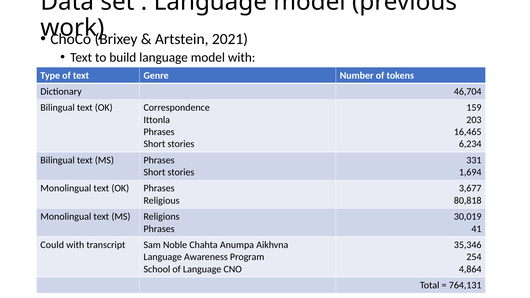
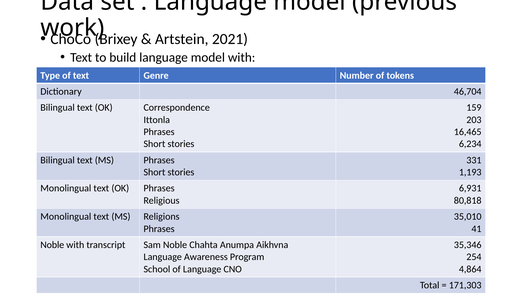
1,694: 1,694 -> 1,193 (470, 172)
3,677: 3,677 -> 6,931 (470, 188)
30,019: 30,019 -> 35,010 (468, 217)
Could: Could -> Noble (52, 245)
764,131: 764,131 -> 171,303 (465, 285)
